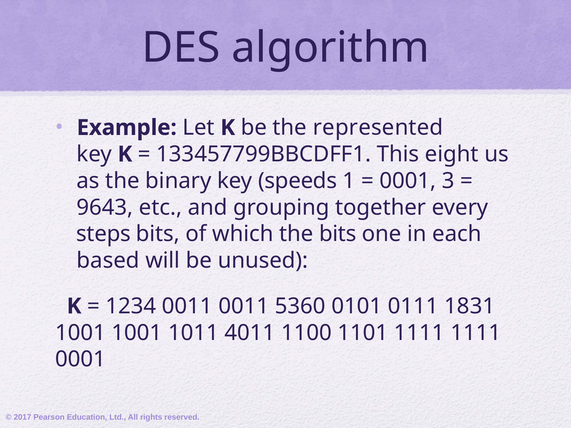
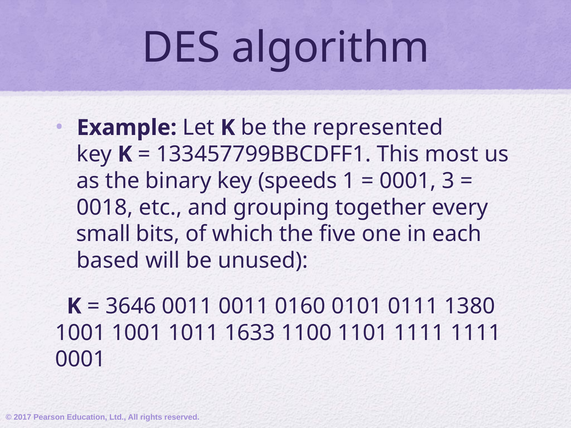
eight: eight -> most (452, 154)
9643: 9643 -> 0018 (105, 207)
steps: steps -> small (103, 234)
the bits: bits -> five (338, 234)
1234: 1234 -> 3646 (131, 306)
5360: 5360 -> 0160 (300, 306)
1831: 1831 -> 1380 (470, 306)
4011: 4011 -> 1633 (250, 333)
